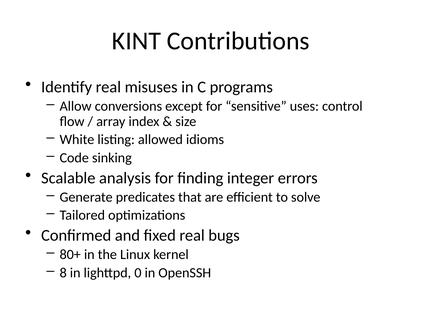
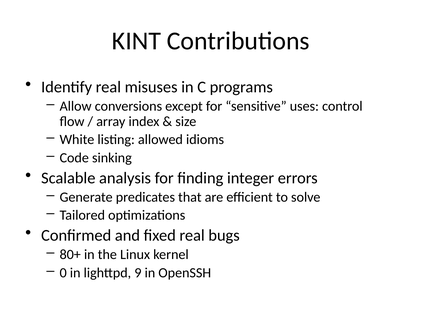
8: 8 -> 0 (63, 272)
0: 0 -> 9 (138, 272)
